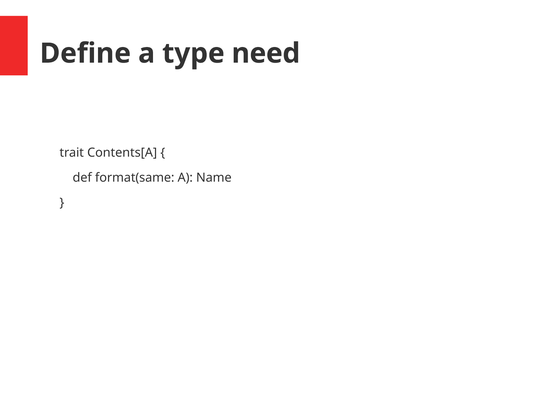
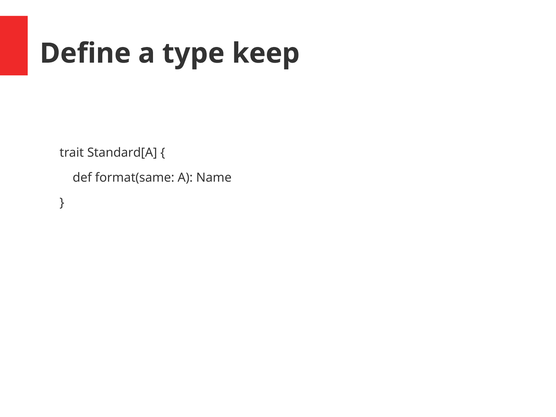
need: need -> keep (266, 53)
Contents[A: Contents[A -> Standard[A (122, 153)
